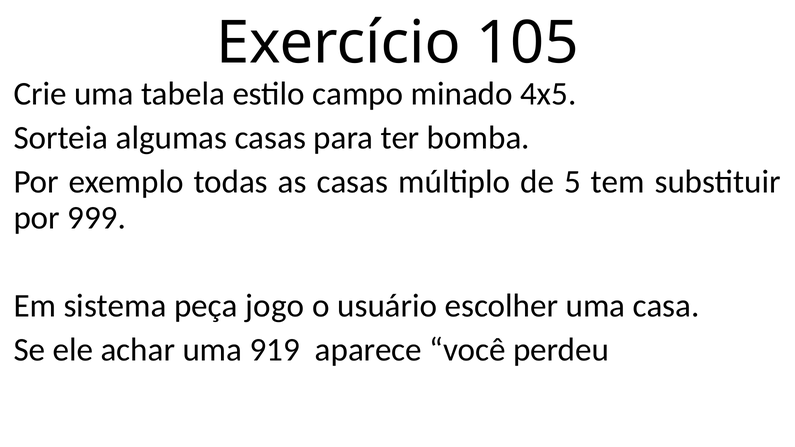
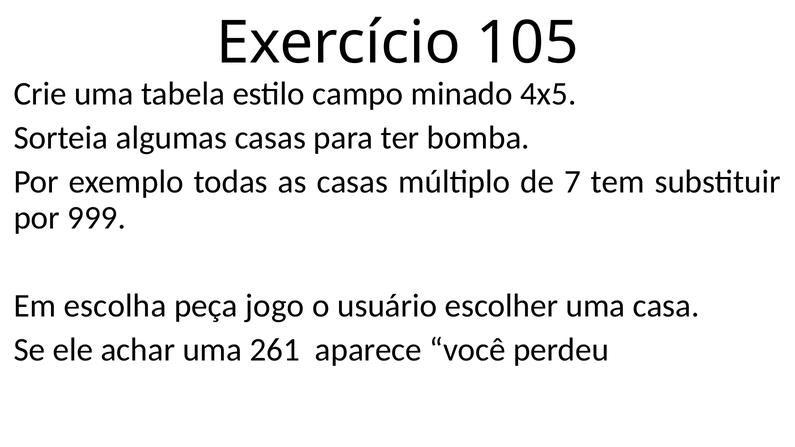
5: 5 -> 7 (573, 182)
sistema: sistema -> escolha (115, 306)
919: 919 -> 261 (275, 350)
